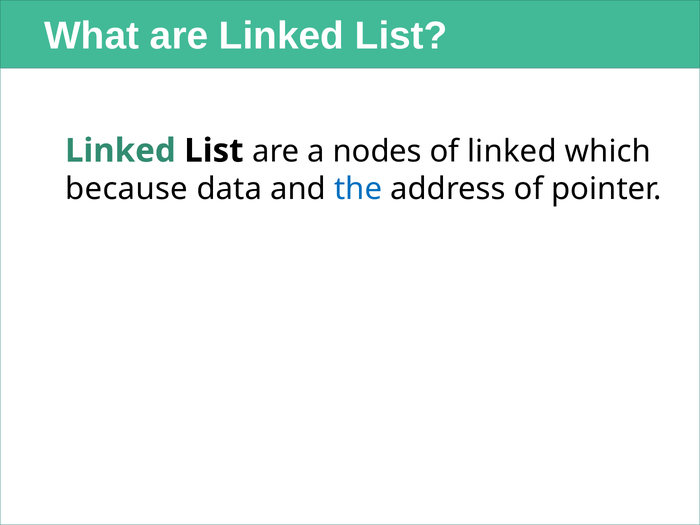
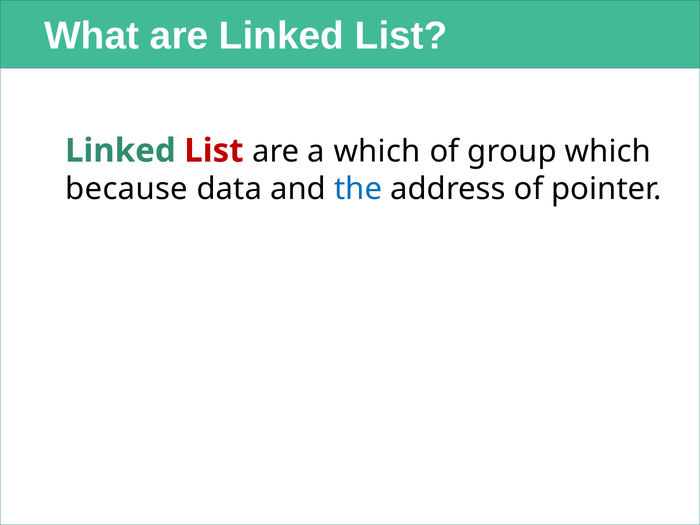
List colour: black -> red (214, 151)
a nodes: nodes -> which (377, 151)
of linked: linked -> group (512, 151)
